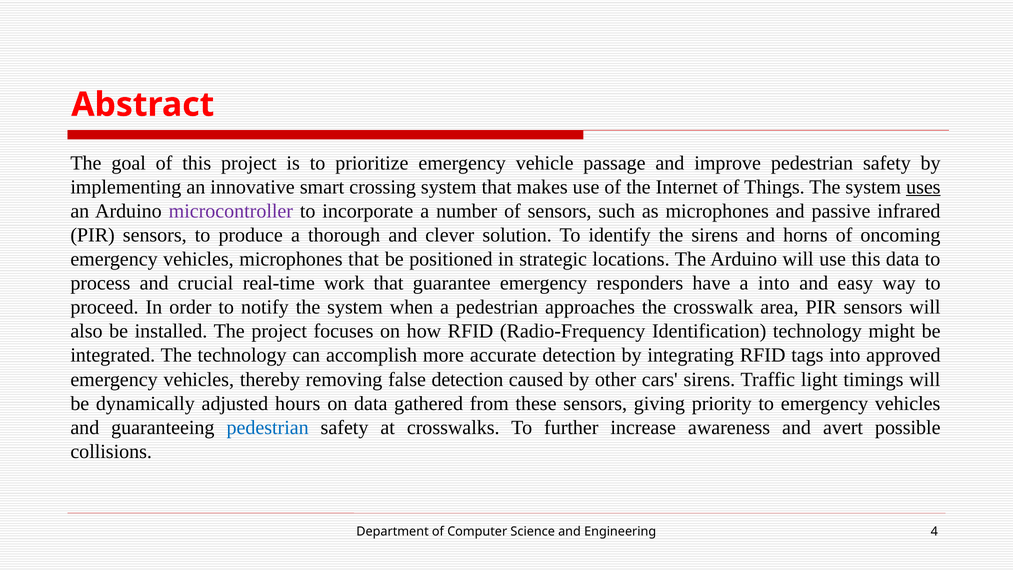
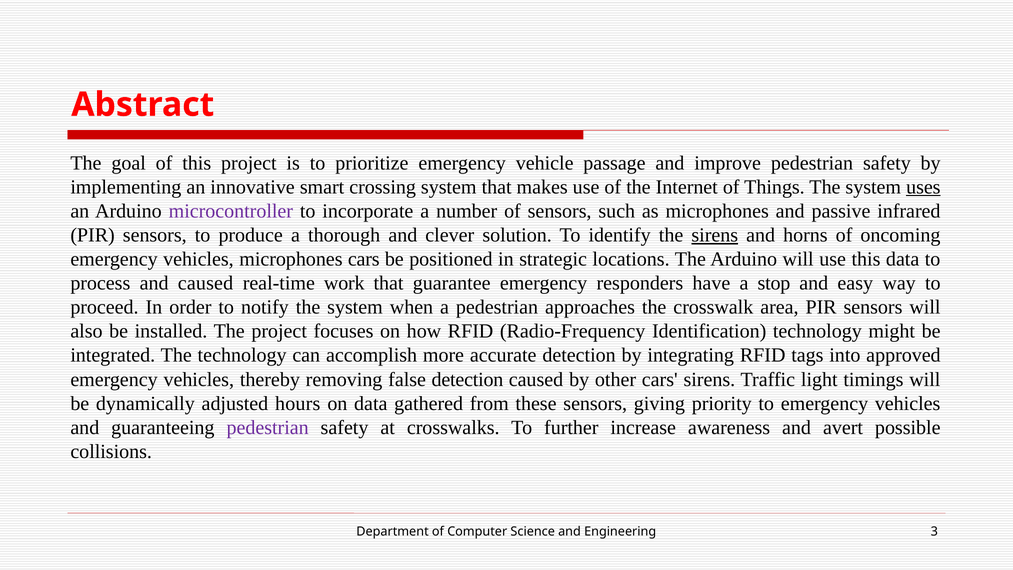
sirens underline: none -> present (715, 235)
microphones that: that -> cars (364, 259)
and crucial: crucial -> caused (206, 283)
a into: into -> stop (774, 283)
pedestrian colour: blue -> purple (268, 427)
4: 4 -> 3 (934, 531)
